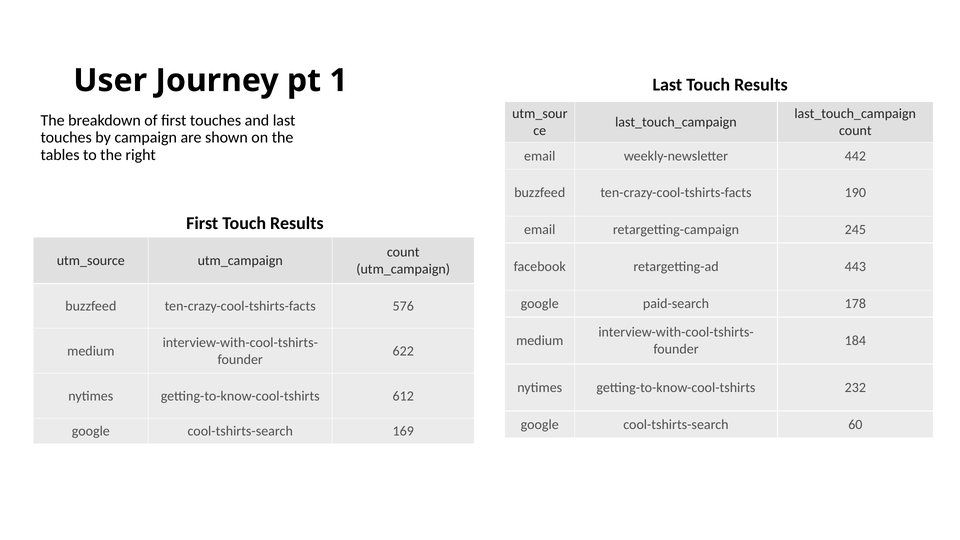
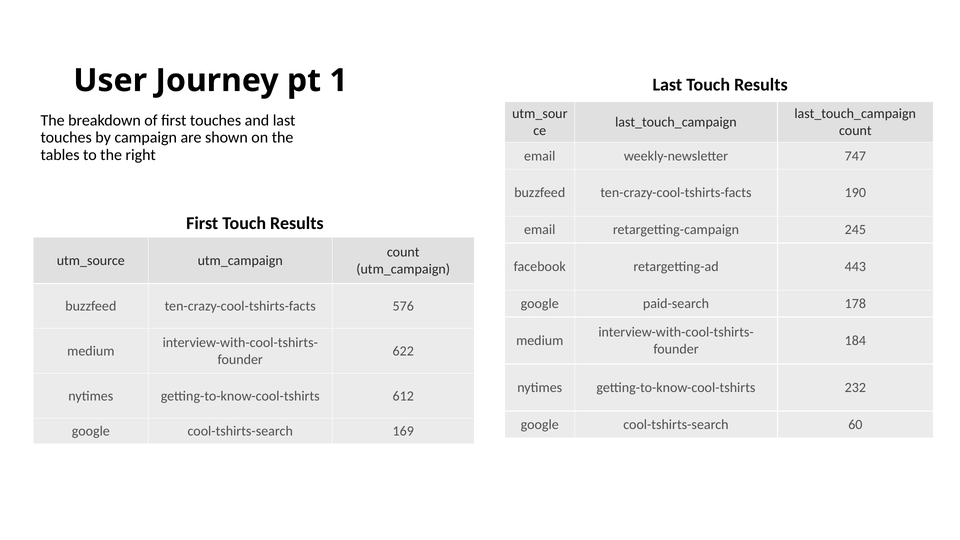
442: 442 -> 747 (855, 156)
